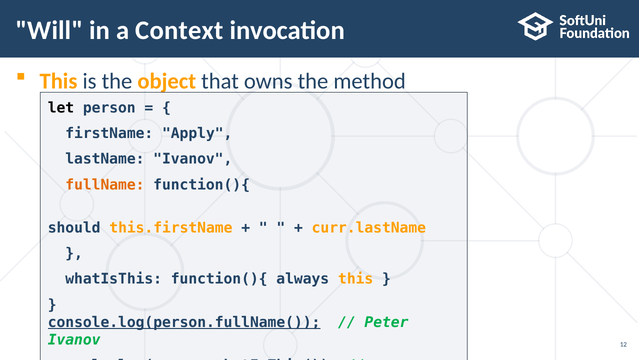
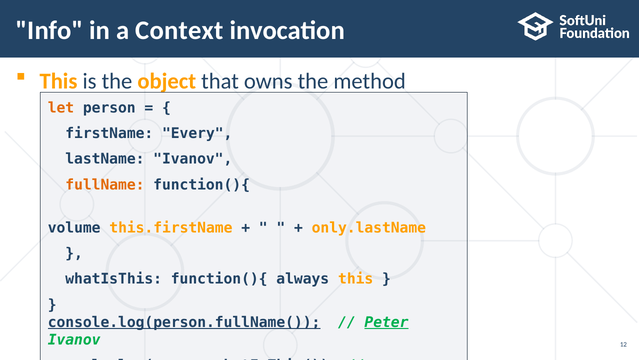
Will: Will -> Info (50, 30)
let colour: black -> orange (61, 108)
Apply: Apply -> Every (197, 133)
should: should -> volume (74, 228)
curr.lastName: curr.lastName -> only.lastName (369, 228)
Peter underline: none -> present (386, 322)
